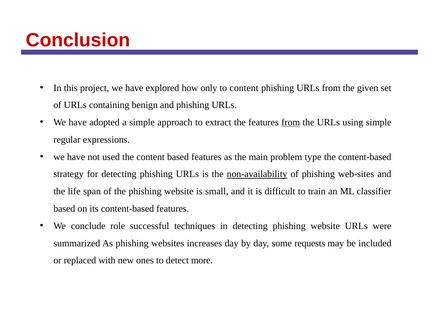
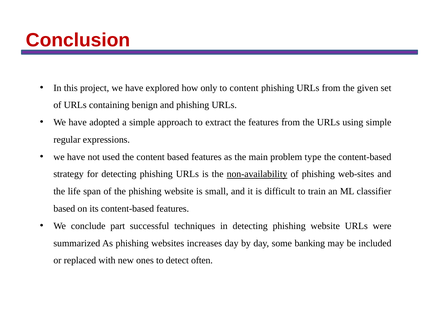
from underline: present -> none (291, 122)
role: role -> part (118, 226)
requests: requests -> banking (310, 243)
more: more -> often (202, 260)
